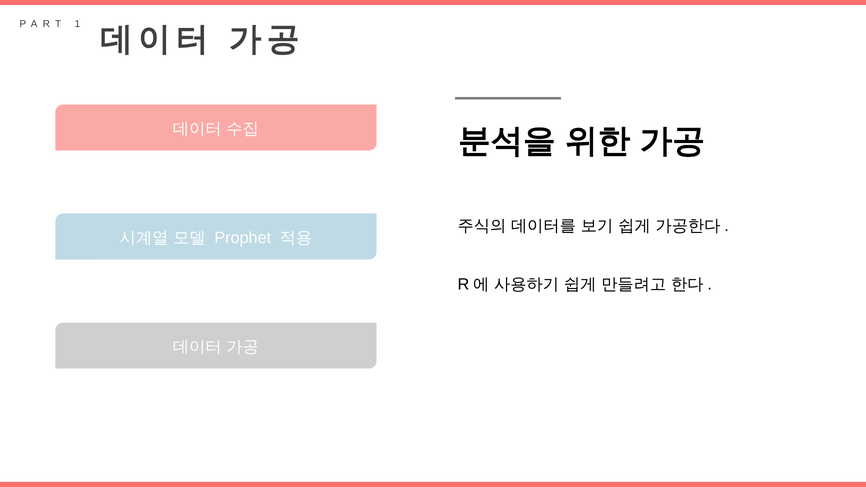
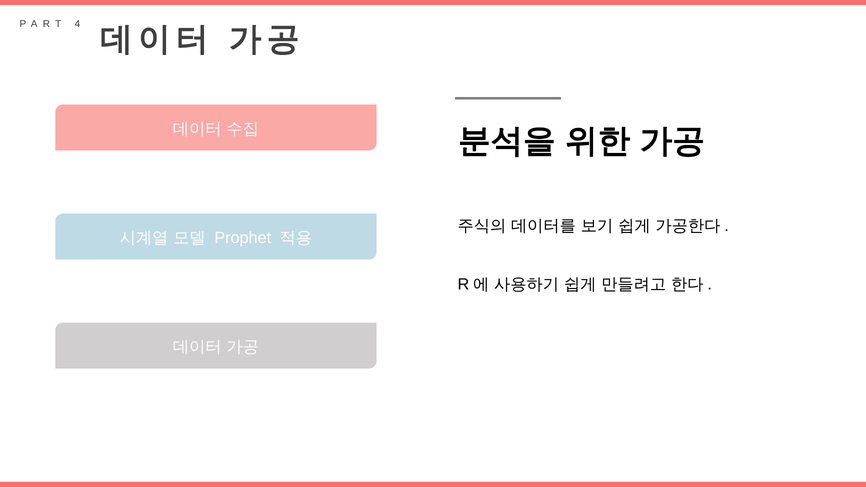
1: 1 -> 4 (77, 24)
